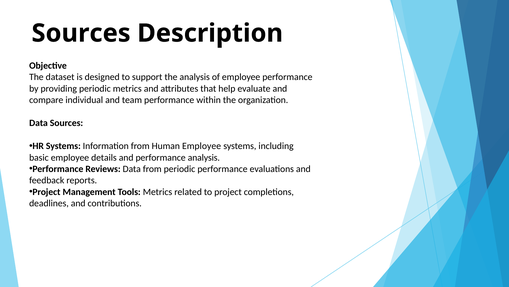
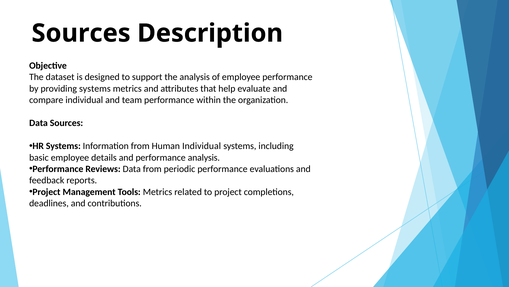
providing periodic: periodic -> systems (95, 88)
Human Employee: Employee -> Individual (202, 146)
